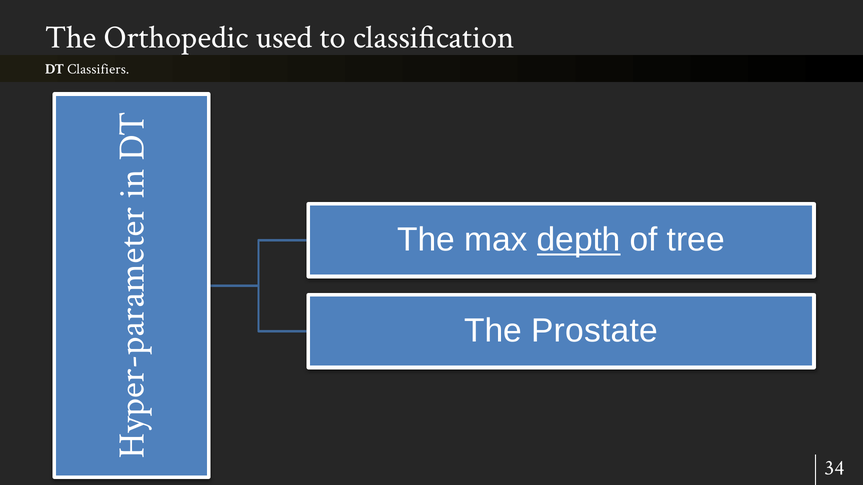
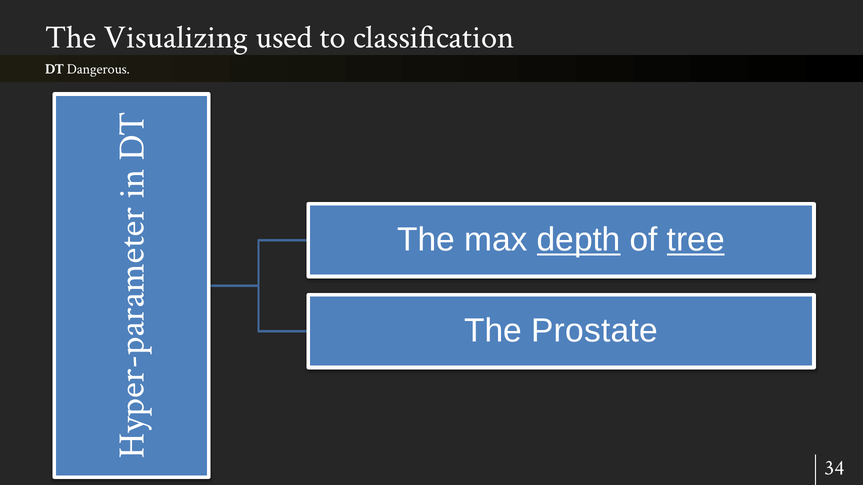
Orthopedic: Orthopedic -> Visualizing (176, 37)
Classifiers: Classifiers -> Dangerous (98, 69)
tree underline: none -> present (696, 240)
